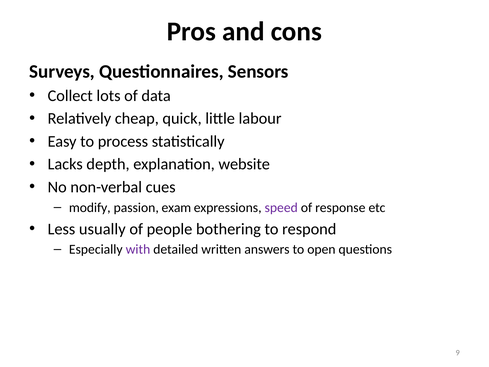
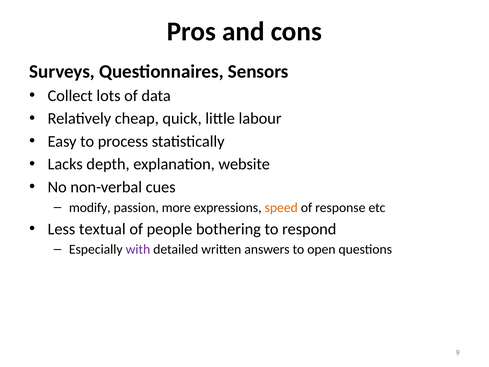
exam: exam -> more (176, 207)
speed colour: purple -> orange (281, 207)
usually: usually -> textual (102, 229)
